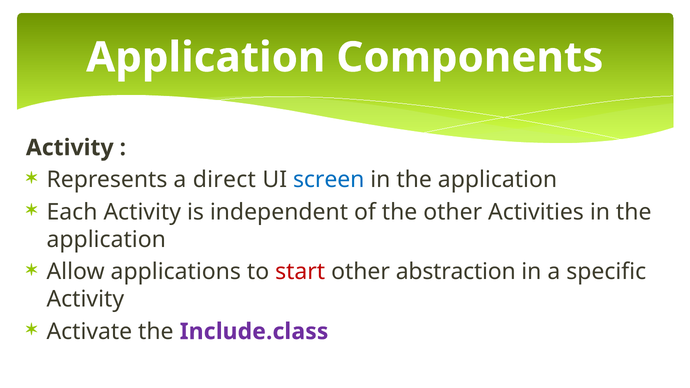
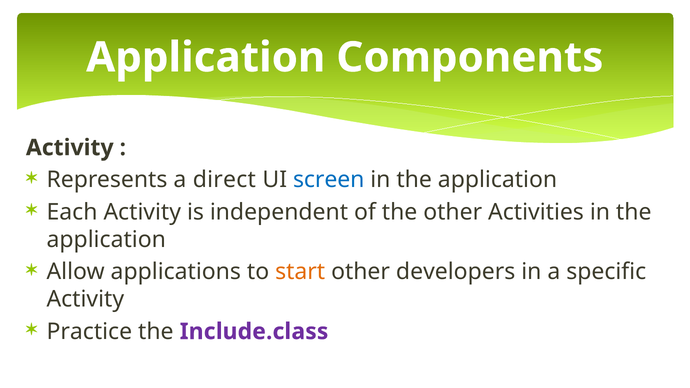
start colour: red -> orange (300, 272)
abstraction: abstraction -> developers (456, 272)
Activate: Activate -> Practice (89, 332)
